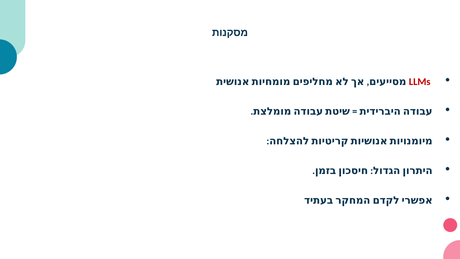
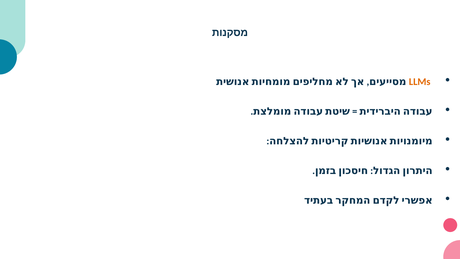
LLMs colour: red -> orange (420, 82)
